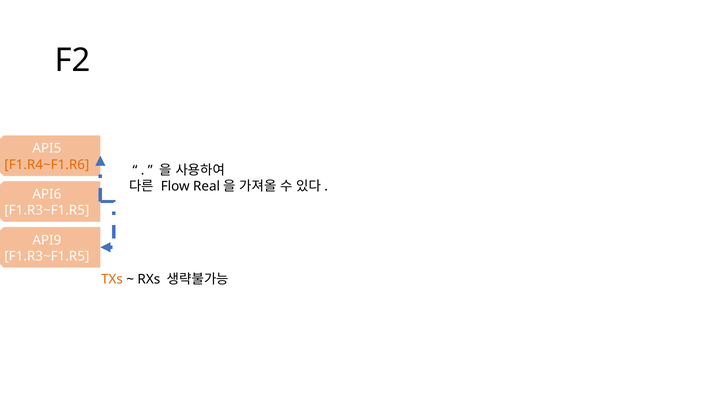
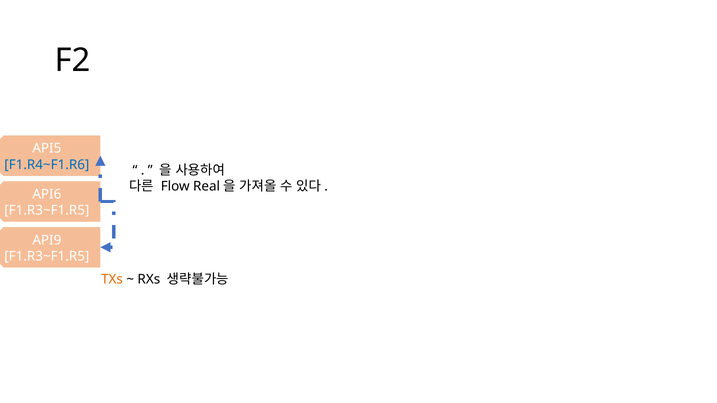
F1.R4~F1.R6 colour: orange -> blue (47, 165)
